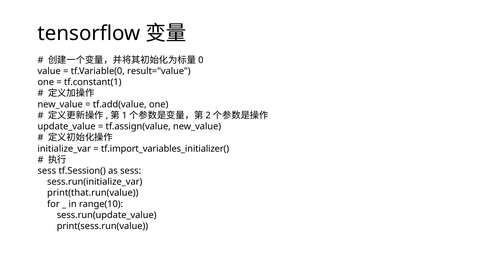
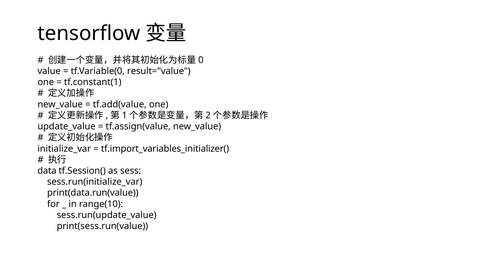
sess: sess -> data (47, 171)
print(that.run(value: print(that.run(value -> print(data.run(value (93, 193)
